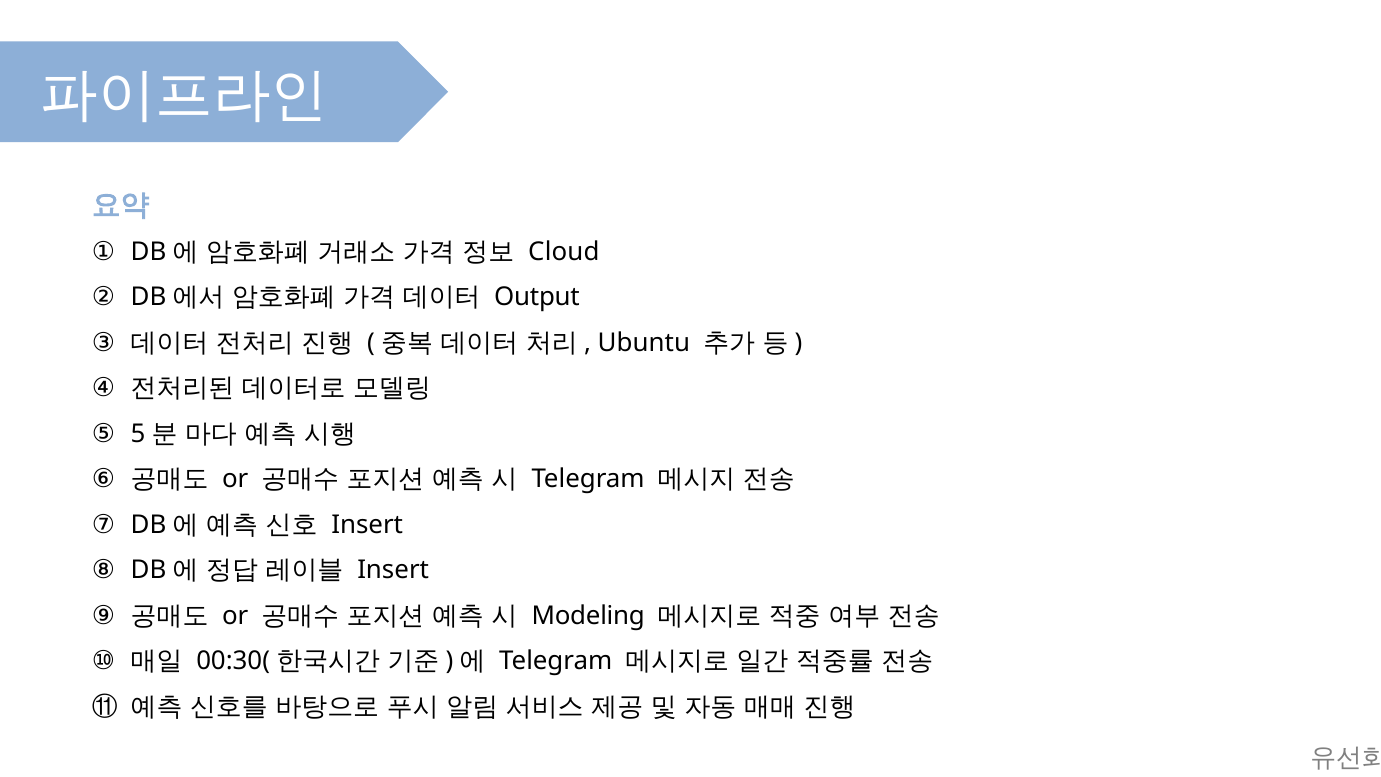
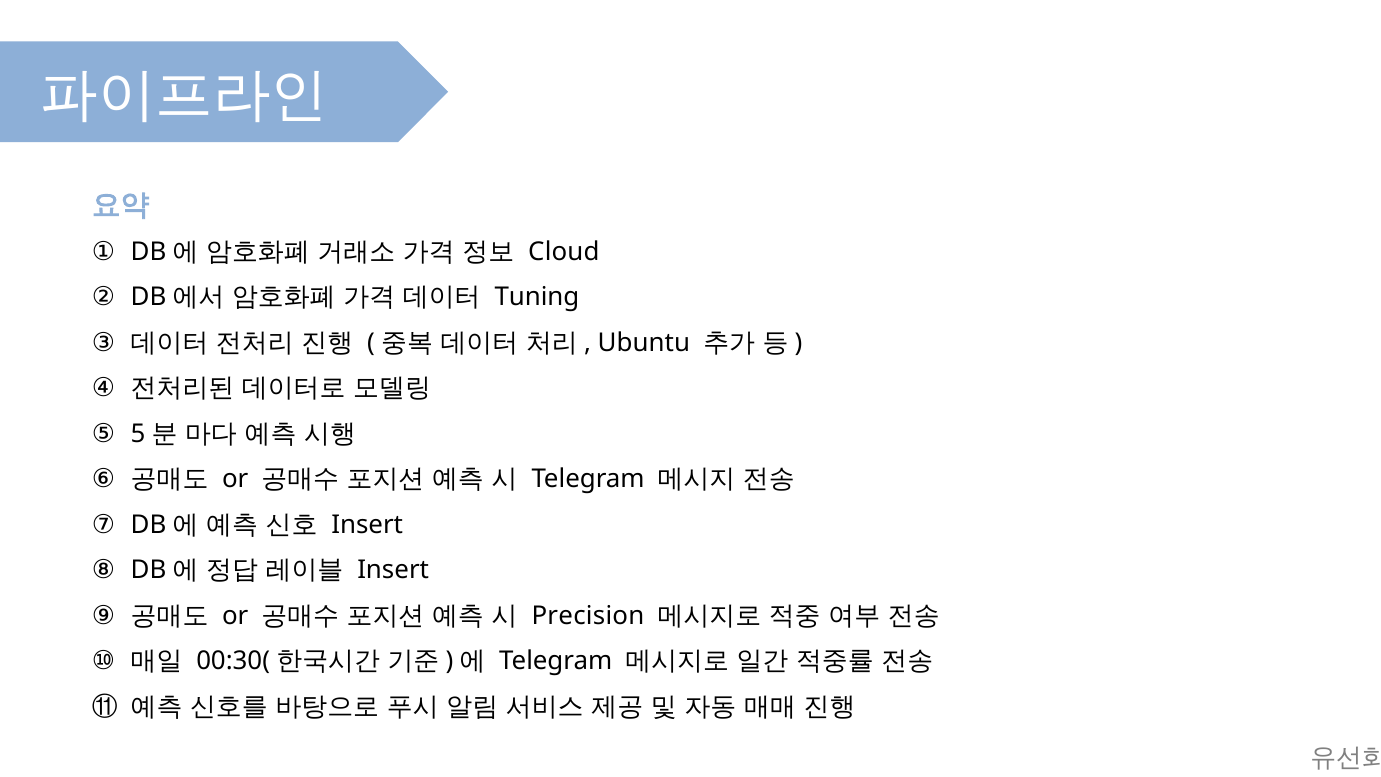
Output: Output -> Tuning (537, 297)
Modeling: Modeling -> Precision (588, 616)
